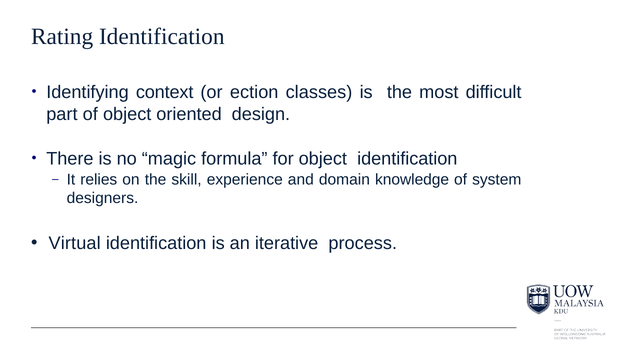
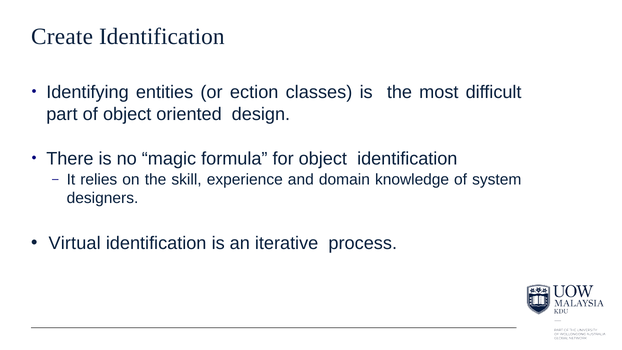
Rating: Rating -> Create (62, 37)
context: context -> entities (165, 92)
